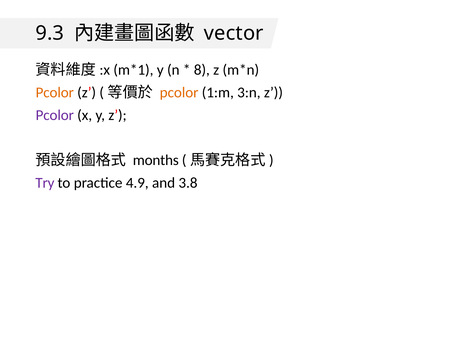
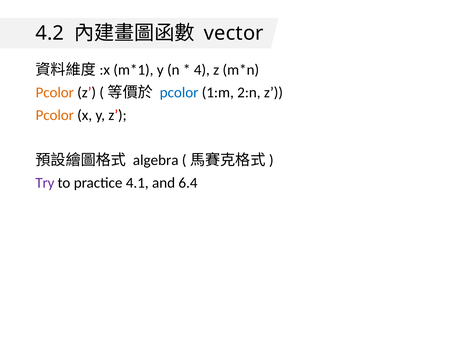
9.3: 9.3 -> 4.2 (50, 33)
8: 8 -> 4 (202, 70)
pcolor colour: orange -> blue (179, 93)
3:n: 3:n -> 2:n (249, 93)
Pcolor colour: purple -> orange (55, 115)
months: months -> algebra (156, 160)
4.9: 4.9 -> 4.1 (137, 183)
3.8: 3.8 -> 6.4 (188, 183)
